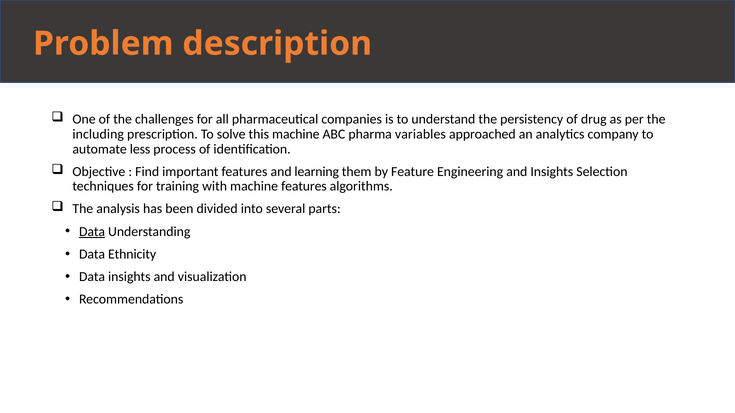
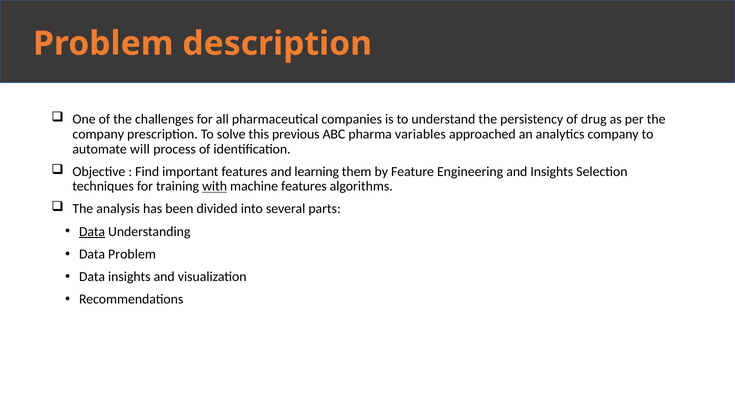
including: including -> company (98, 134)
this machine: machine -> previous (296, 134)
less: less -> will (140, 149)
with underline: none -> present (215, 187)
Data Ethnicity: Ethnicity -> Problem (132, 254)
